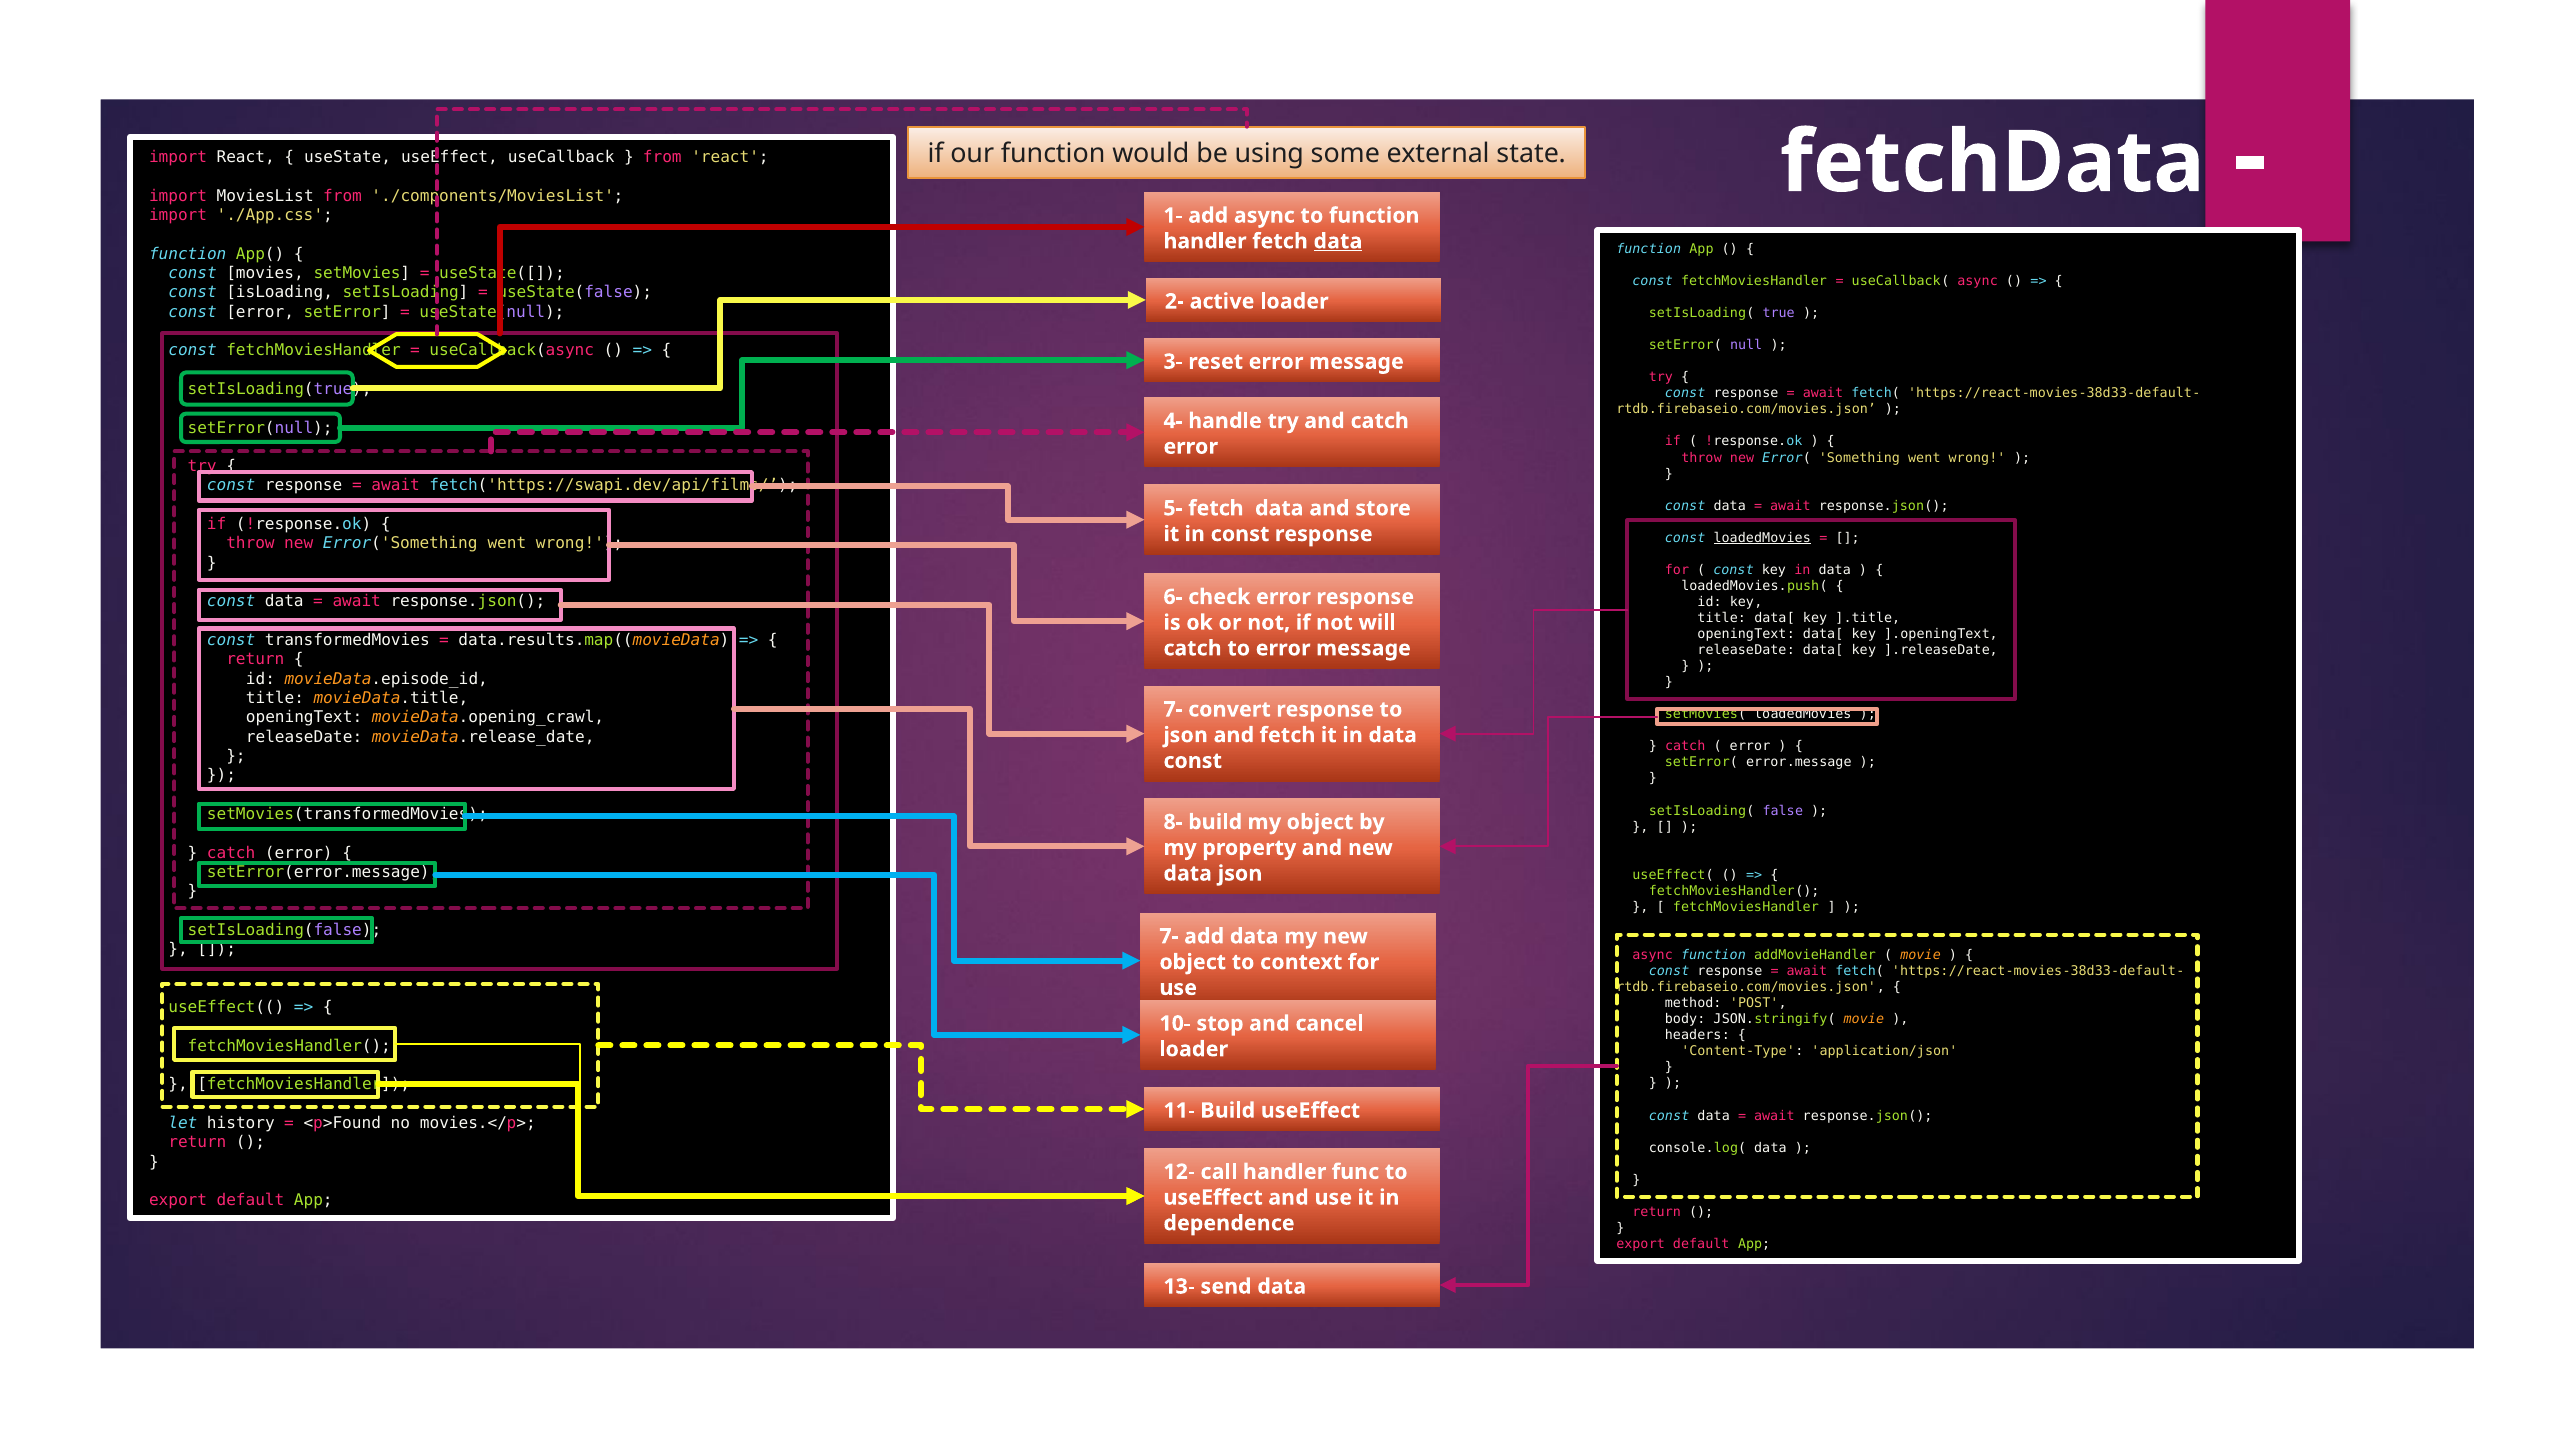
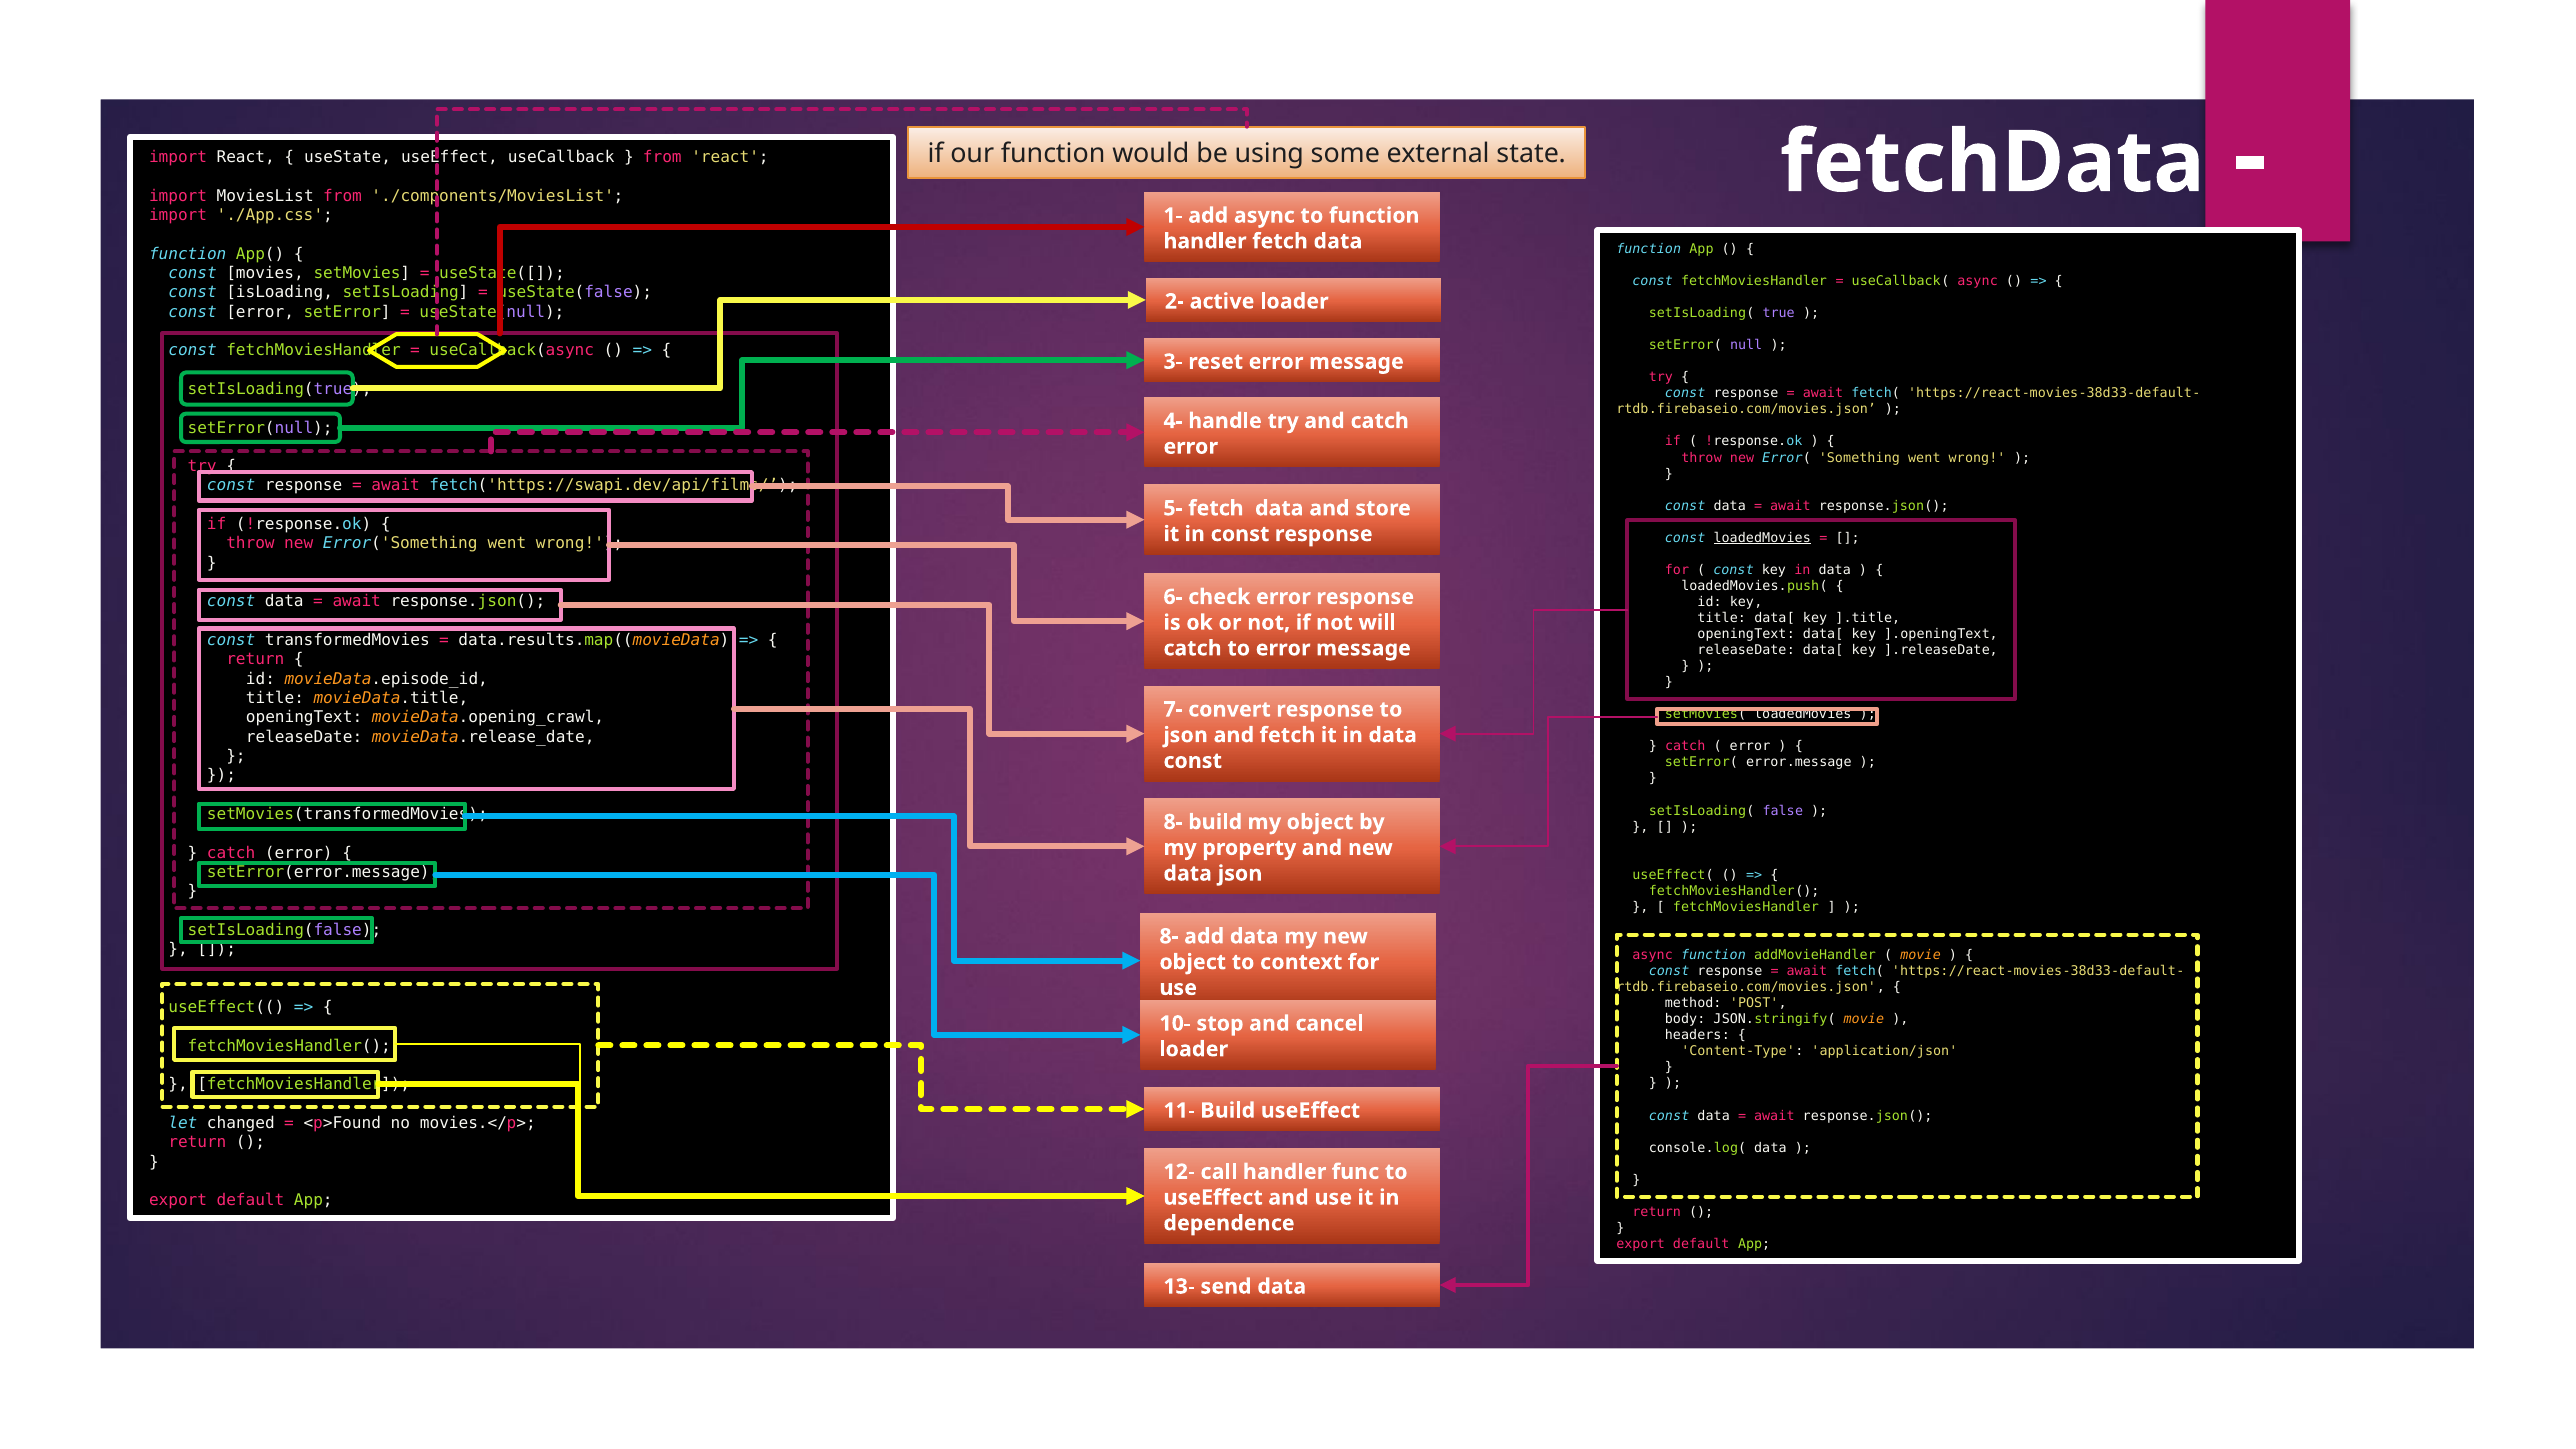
data underline: present -> none (1338, 241)
7-: 7- -> 8- (1169, 936)
history: history -> changed (241, 1123)
